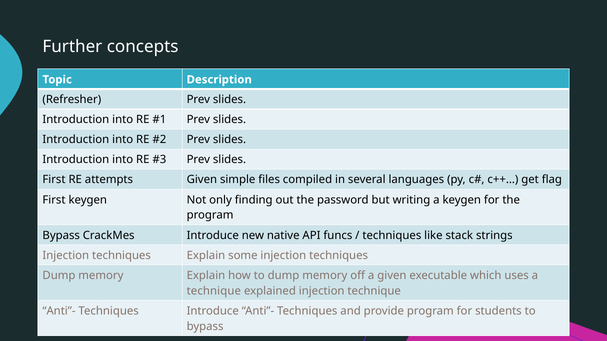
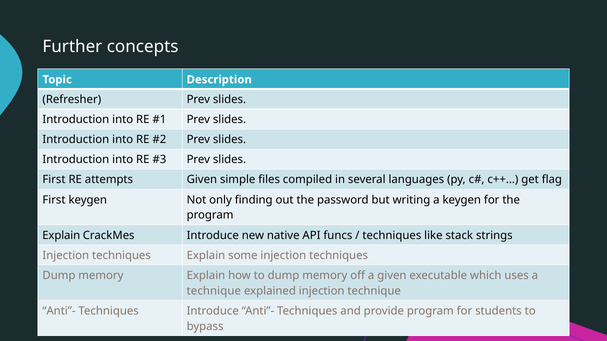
Bypass: Bypass -> Explain (61, 236)
